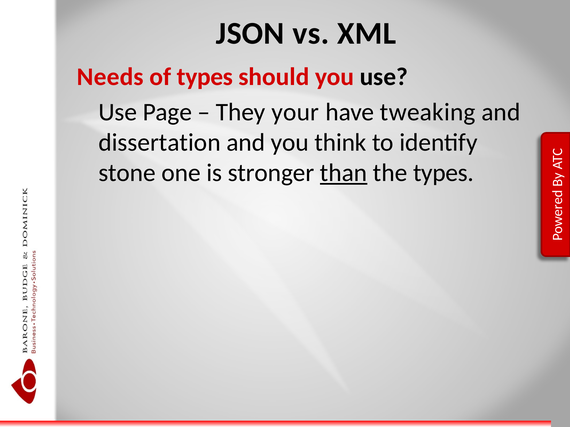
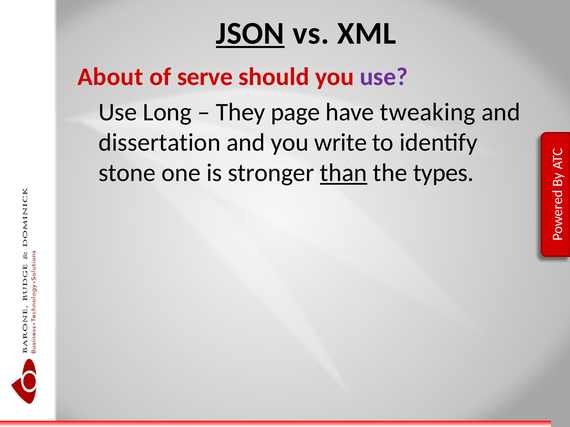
JSON underline: none -> present (250, 34)
Needs: Needs -> About (110, 77)
of types: types -> serve (205, 77)
use colour: black -> purple (384, 77)
Page: Page -> Long (167, 112)
your: your -> page (296, 112)
think: think -> write (341, 143)
